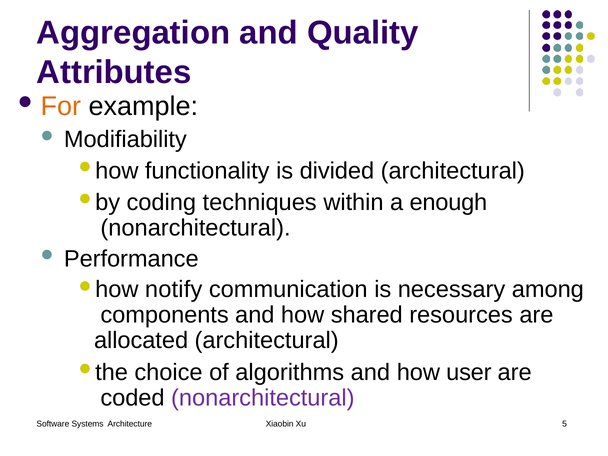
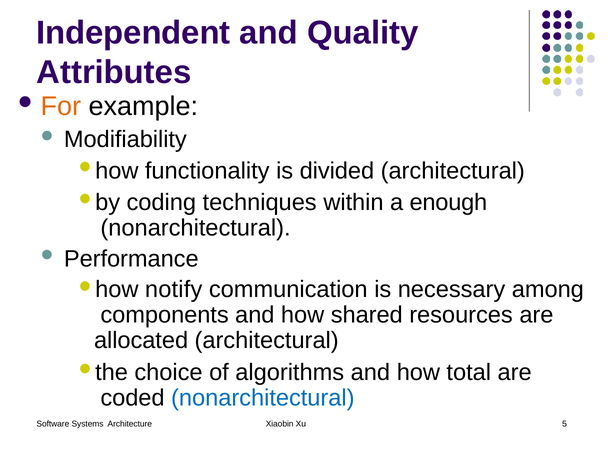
Aggregation: Aggregation -> Independent (133, 33)
user: user -> total (469, 373)
nonarchitectural colour: purple -> blue (263, 398)
